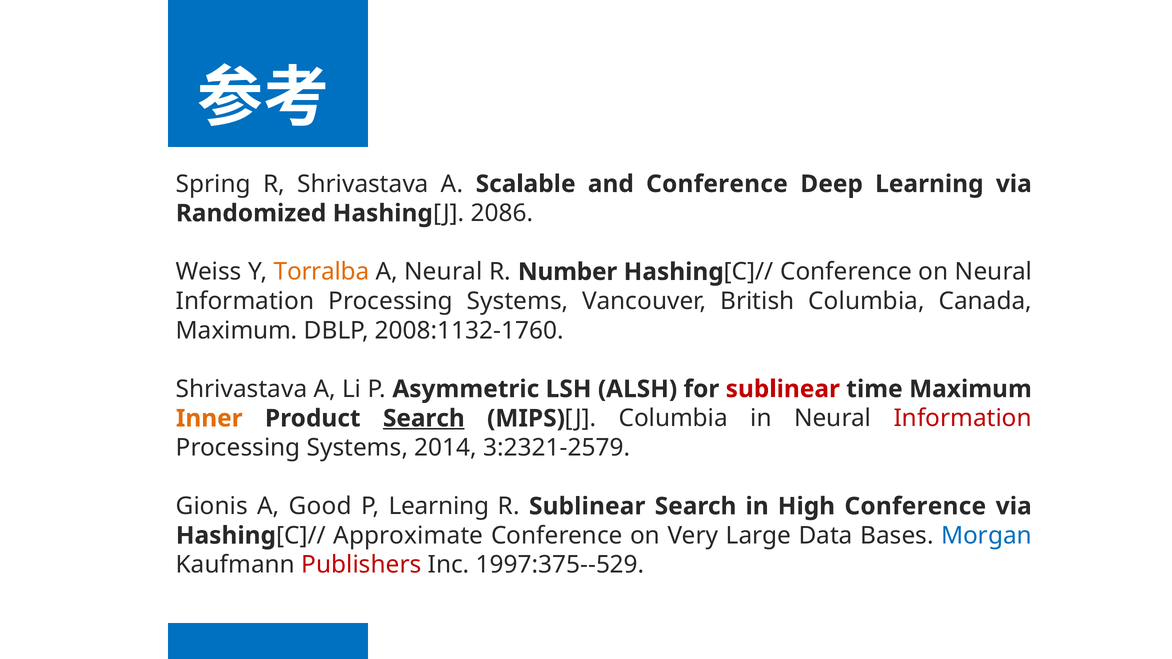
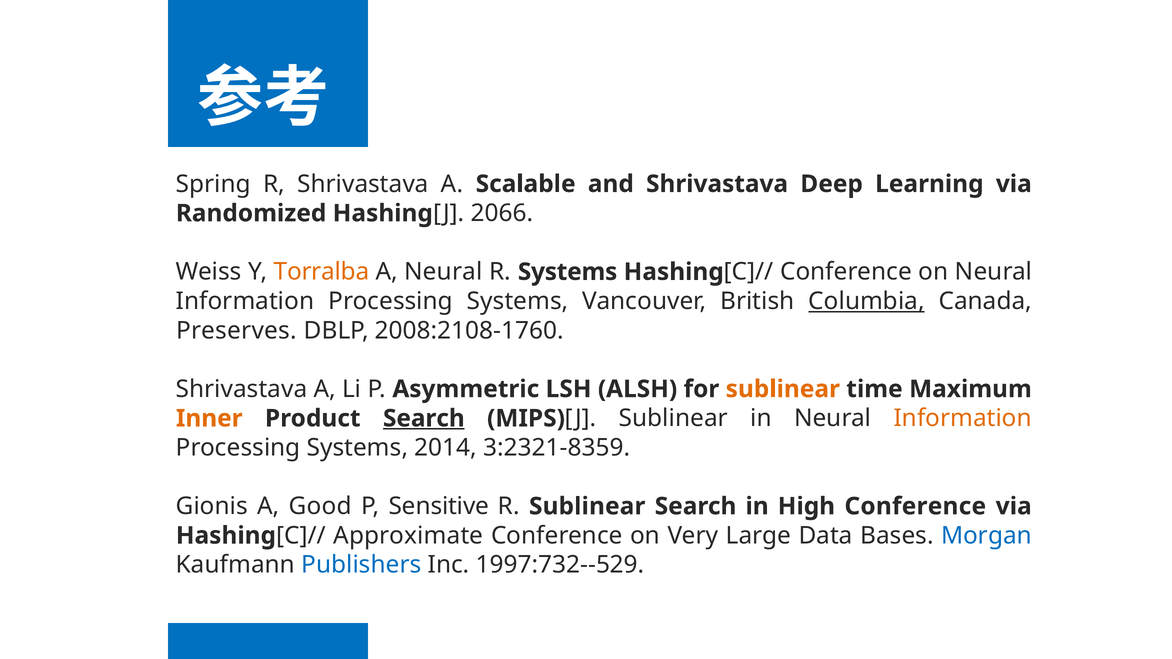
and Conference: Conference -> Shrivastava (717, 184)
2086: 2086 -> 2066 (502, 213)
R Number: Number -> Systems (568, 272)
Columbia underline: none -> present (867, 301)
Maximum: Maximum -> Preserves (237, 331)
2008:1132-1760: 2008:1132-1760 -> 2008:2108-1760 (469, 331)
sublinear colour: red -> orange (783, 389)
Columbia: Columbia -> Sublinear (673, 419)
Information colour: red -> orange (963, 419)
3:2321-2579: 3:2321-2579 -> 3:2321-8359 (557, 448)
P Learning: Learning -> Sensitive (439, 506)
Publishers colour: red -> blue (361, 565)
1997:375--529: 1997:375--529 -> 1997:732--529 (560, 565)
